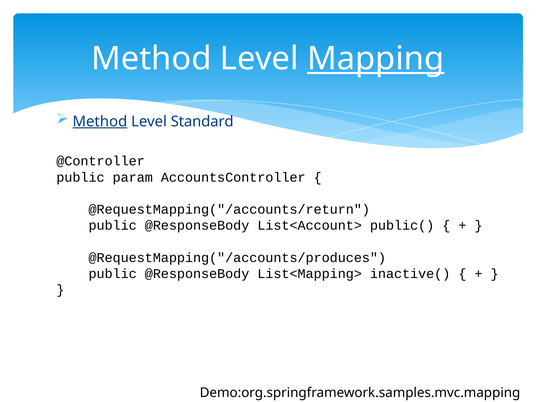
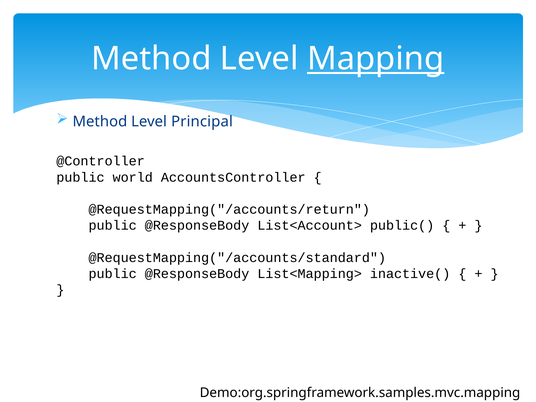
Method underline: present -> none (100, 121)
Standard: Standard -> Principal (202, 121)
param: param -> world (133, 177)
@RequestMapping("/accounts/produces: @RequestMapping("/accounts/produces -> @RequestMapping("/accounts/standard (237, 258)
